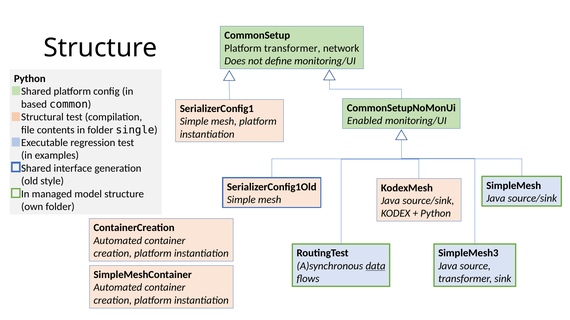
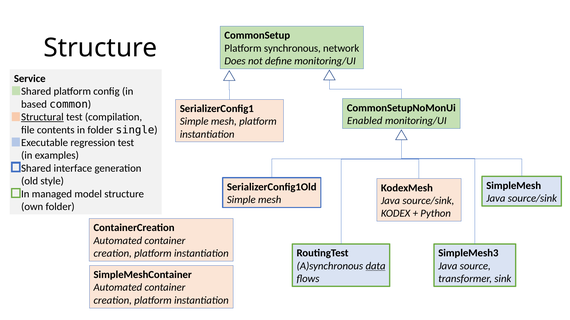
Platform transformer: transformer -> synchronous (292, 48)
Python: Python -> Service (30, 79)
Structural underline: none -> present (42, 117)
